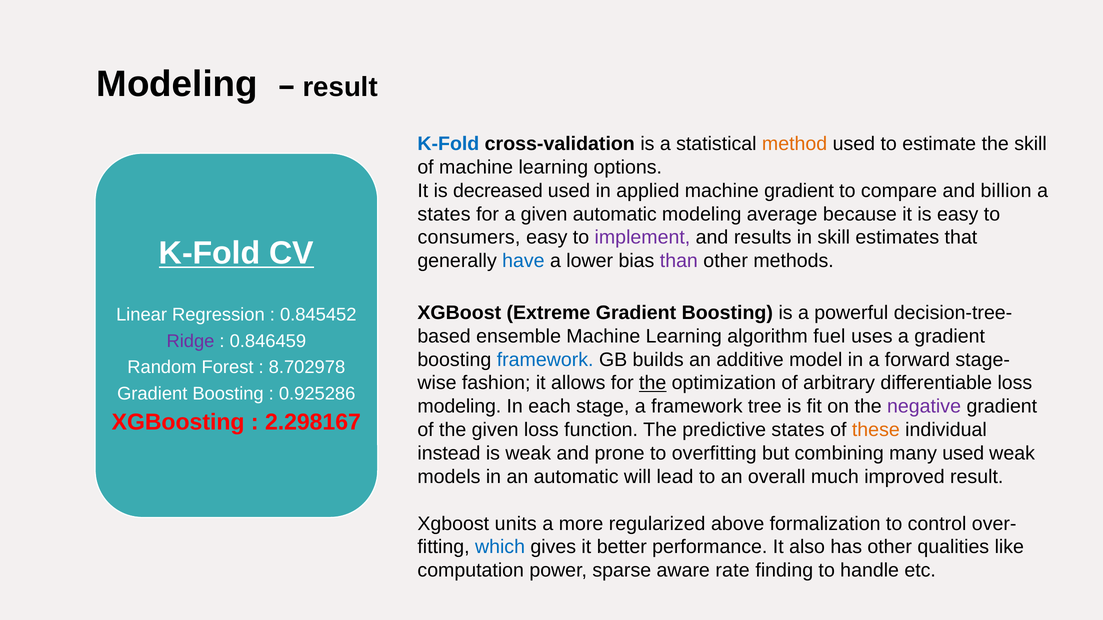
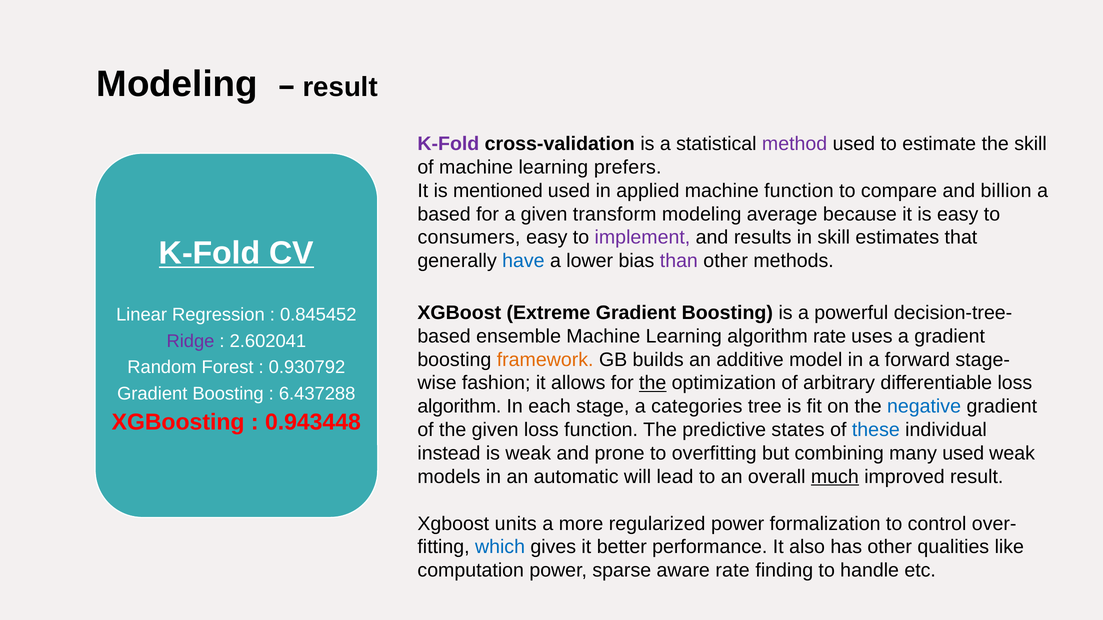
K-Fold colour: blue -> purple (448, 144)
method colour: orange -> purple (795, 144)
options: options -> prefers (628, 167)
decreased: decreased -> mentioned (498, 191)
machine gradient: gradient -> function (799, 191)
states: states -> based (444, 214)
given automatic: automatic -> transform (615, 214)
algorithm fuel: fuel -> rate (830, 336)
0.846459: 0.846459 -> 2.602041 (268, 341)
framework colour: blue -> orange (545, 360)
8.702978: 8.702978 -> 0.930792 (307, 368)
0.925286: 0.925286 -> 6.437288 (317, 394)
modeling: modeling -> algorithm (459, 407)
a framework: framework -> categories (697, 407)
negative colour: purple -> blue (924, 407)
2.298167: 2.298167 -> 0.943448 (313, 423)
these colour: orange -> blue (876, 430)
much underline: none -> present (835, 477)
regularized above: above -> power (738, 524)
